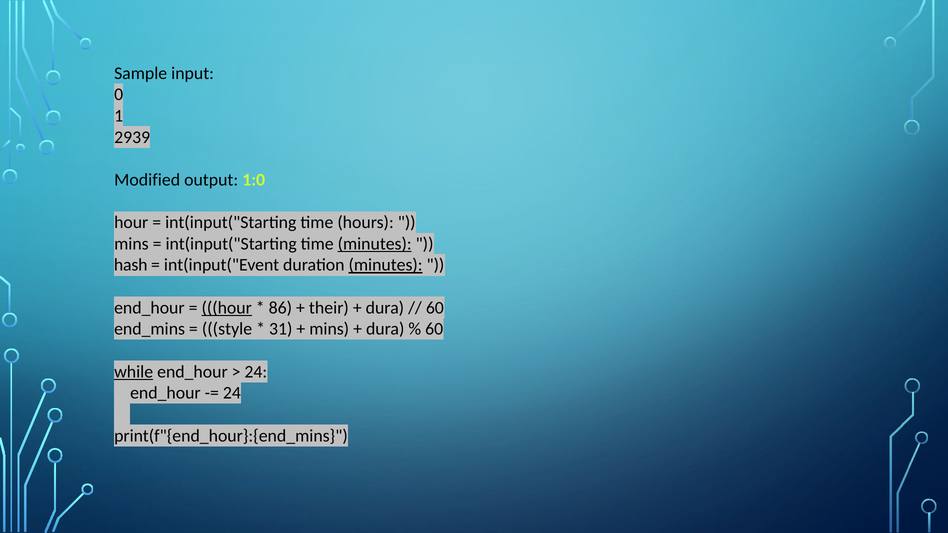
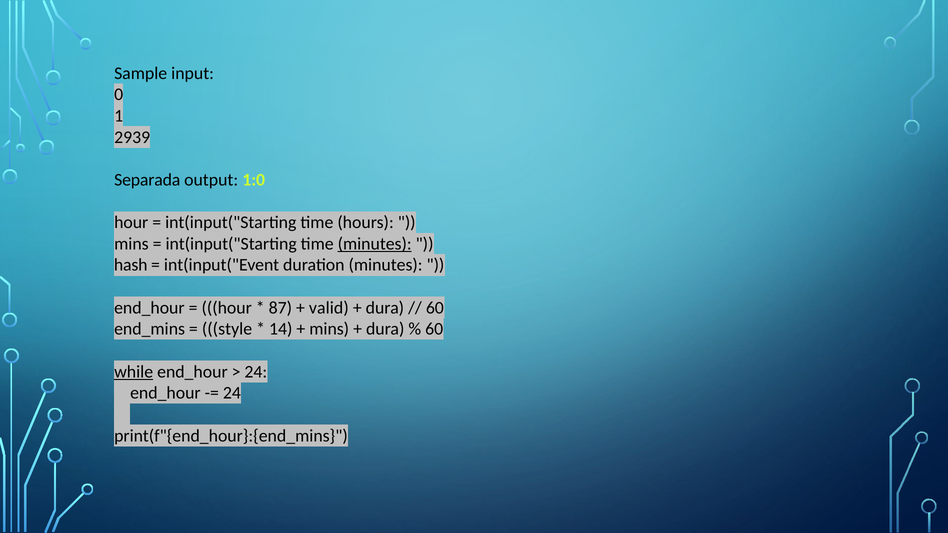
Modified: Modified -> Separada (147, 180)
minutes underline: present -> none (386, 265)
hour underline: present -> none (227, 308)
86: 86 -> 87 (280, 308)
their: their -> valid (329, 308)
31: 31 -> 14 (281, 329)
